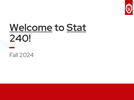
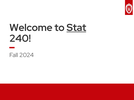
Welcome underline: present -> none (31, 28)
